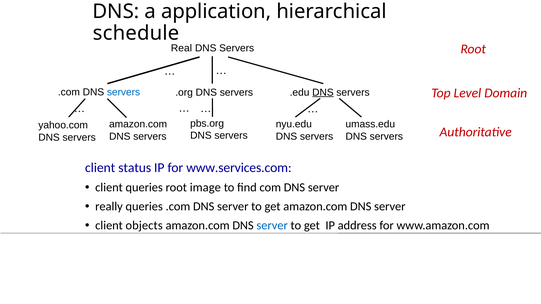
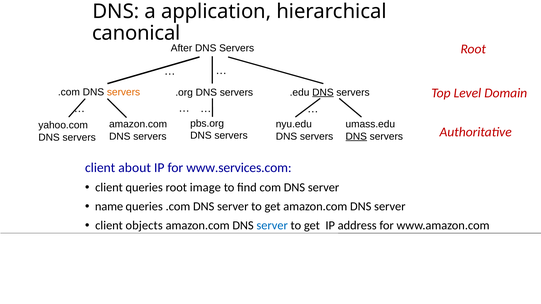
schedule: schedule -> canonical (136, 33)
Real: Real -> After (182, 48)
servers colour: blue -> orange (124, 92)
DNS underline: none -> present (356, 137)
status: status -> about (135, 168)
really: really -> name (109, 207)
